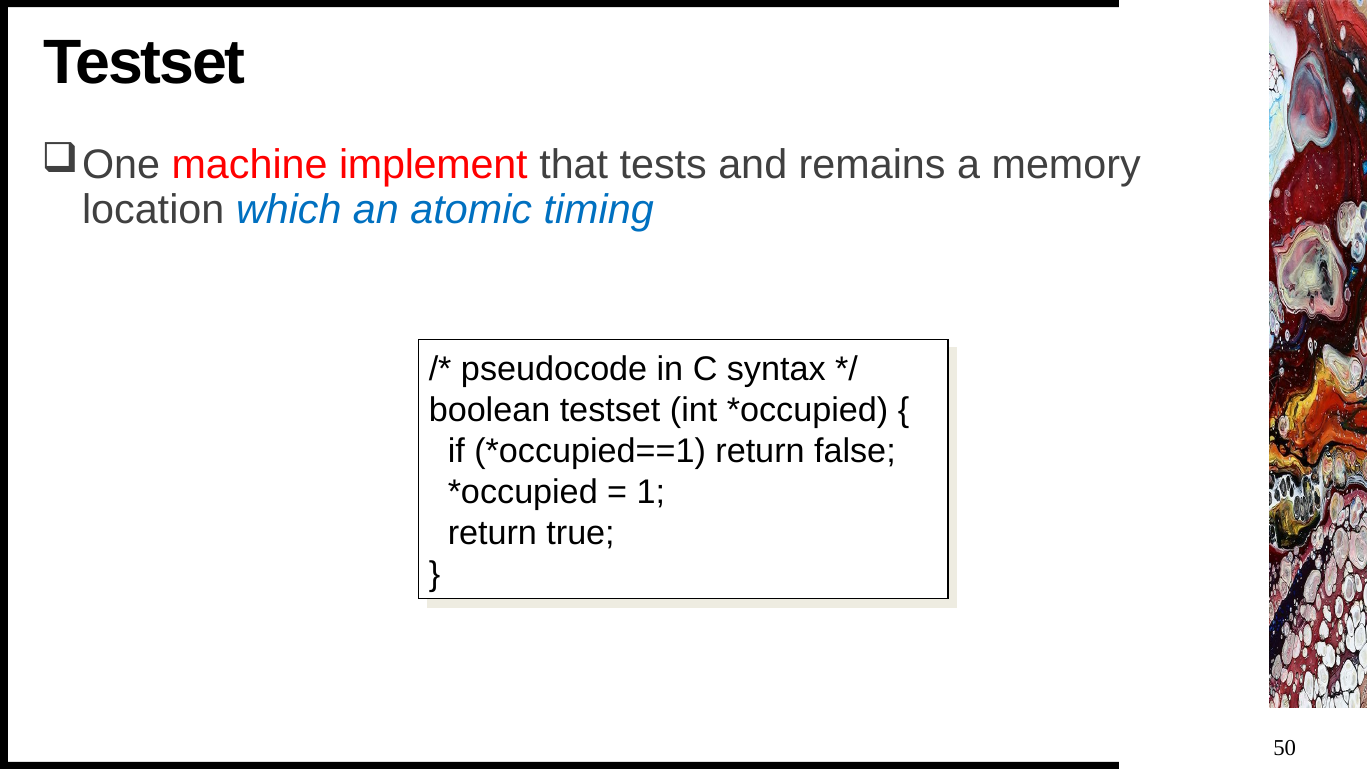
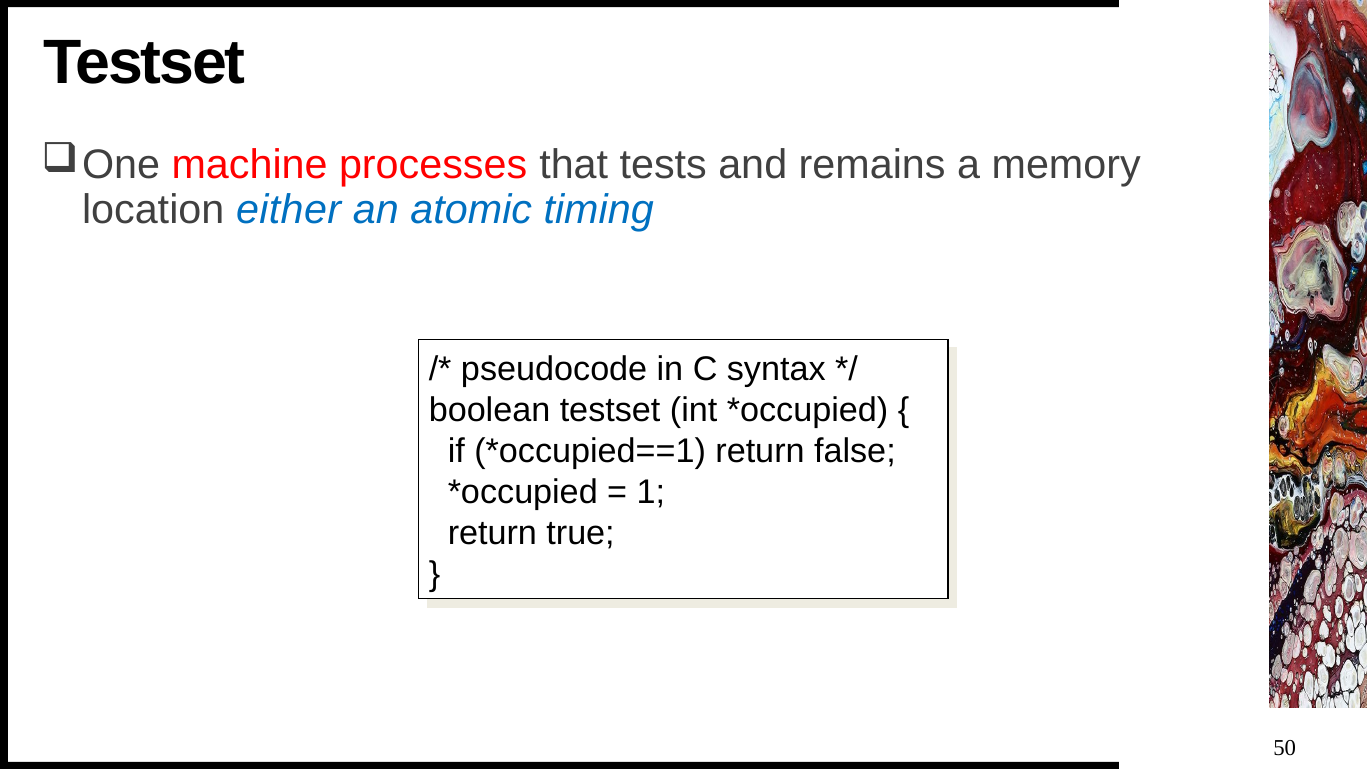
implement: implement -> processes (433, 165)
which: which -> either (289, 210)
